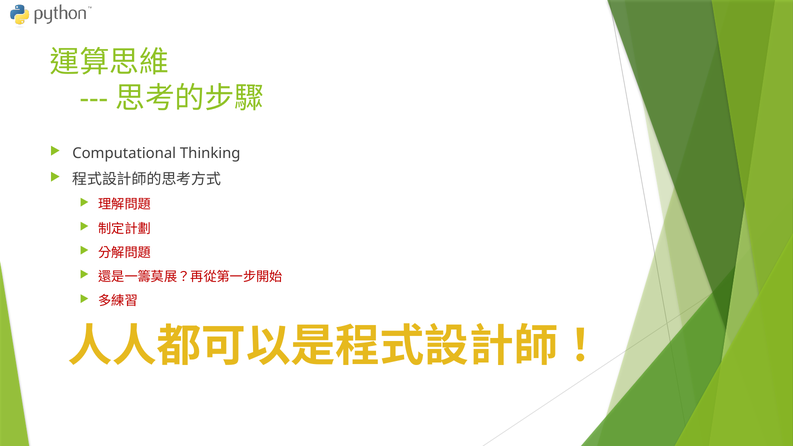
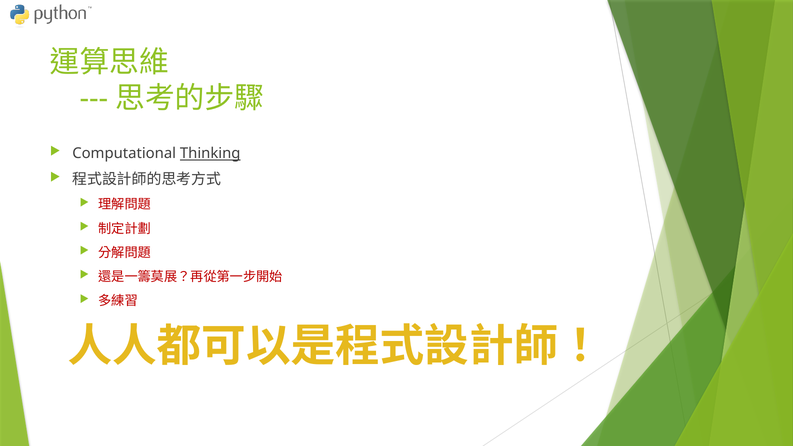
Thinking underline: none -> present (210, 153)
